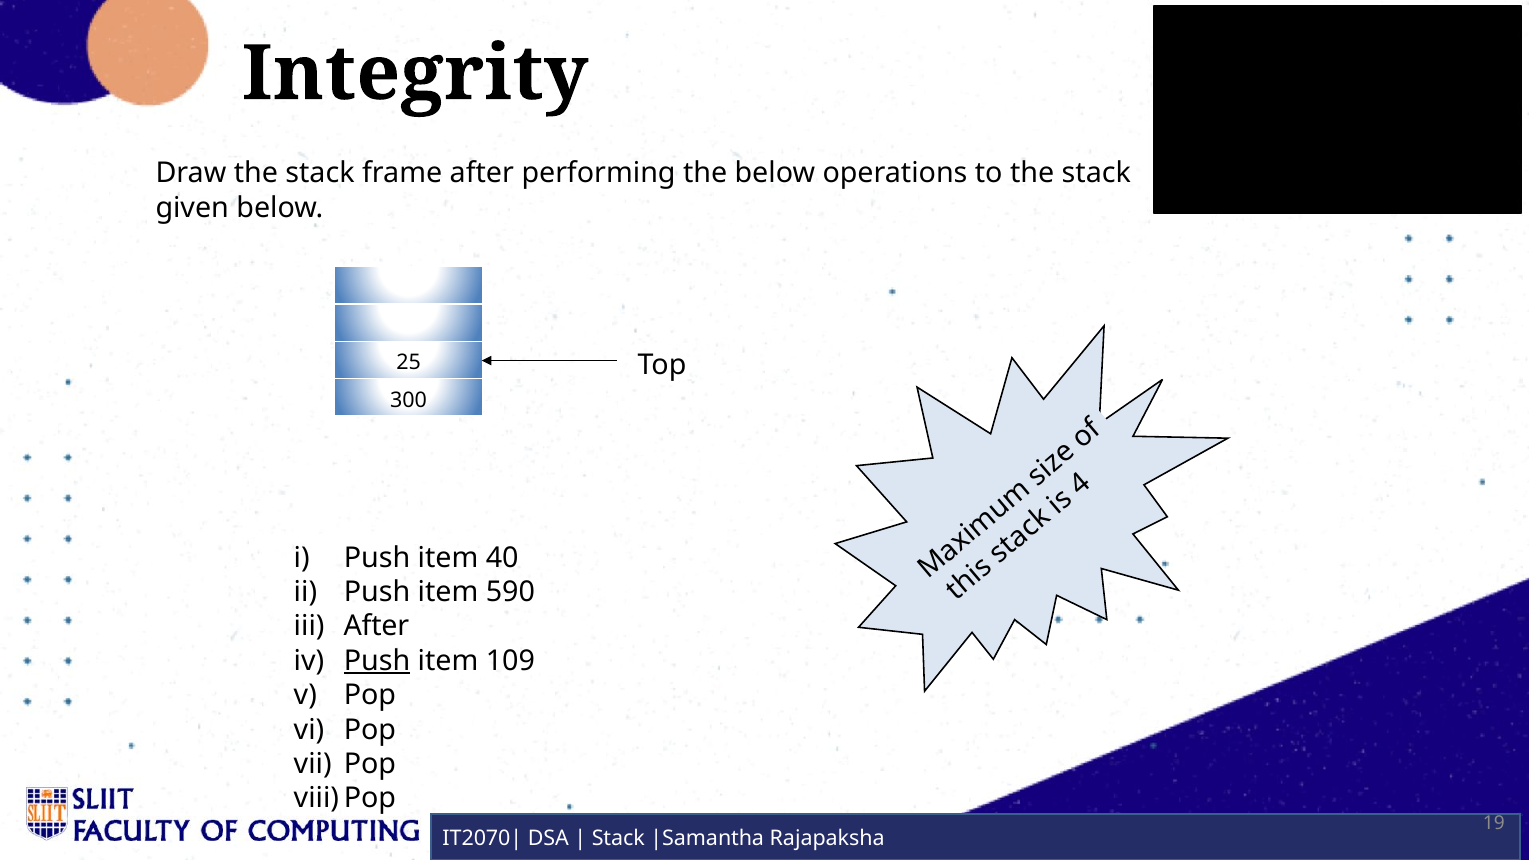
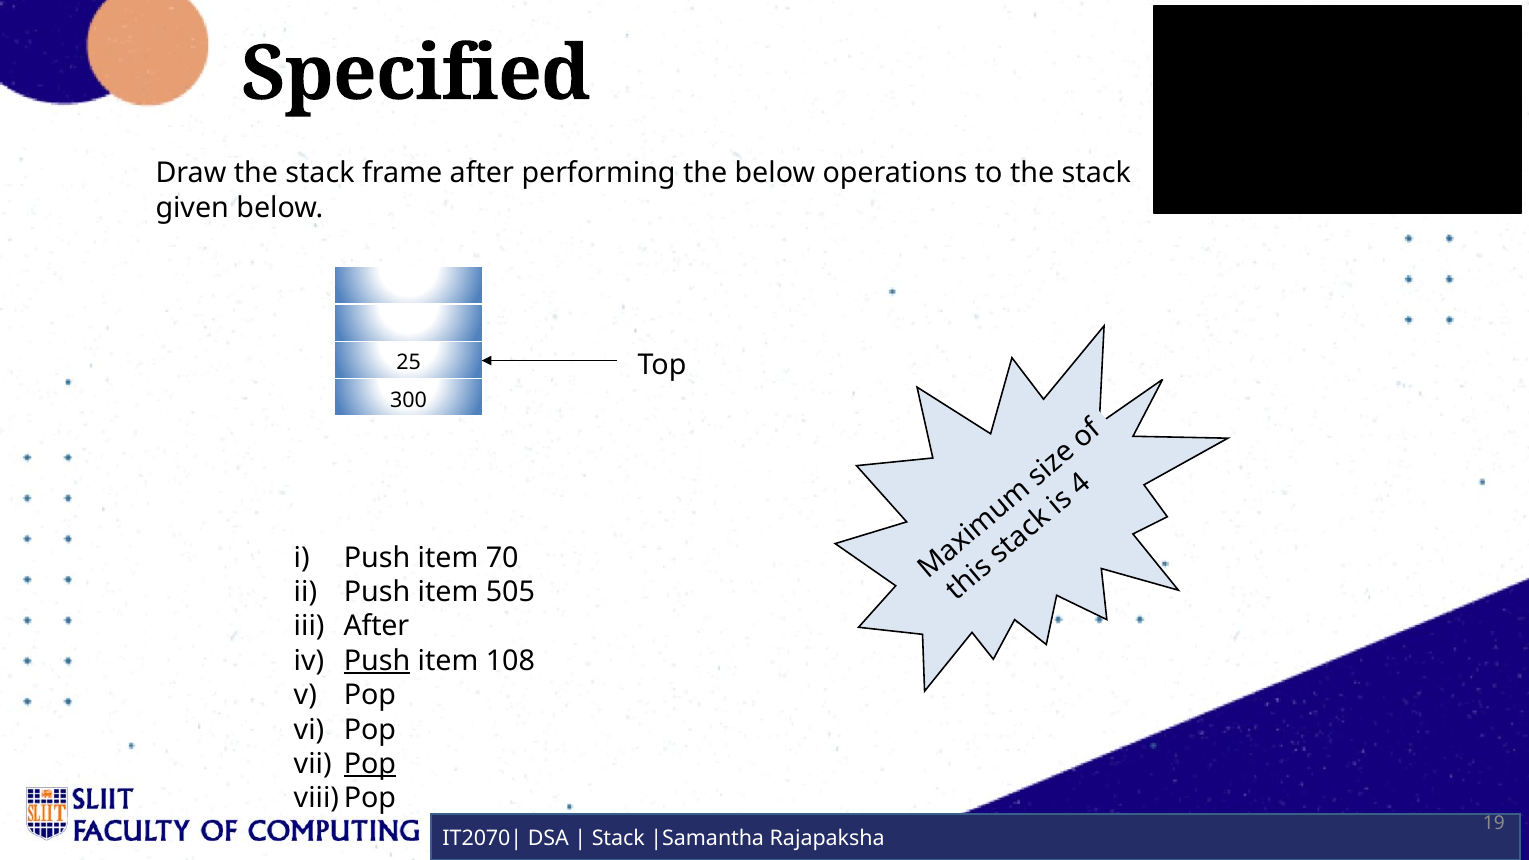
Integrity: Integrity -> Specified (416, 74)
40: 40 -> 70 (502, 558)
590: 590 -> 505 (510, 592)
109: 109 -> 108 (510, 661)
Pop underline: none -> present (370, 764)
